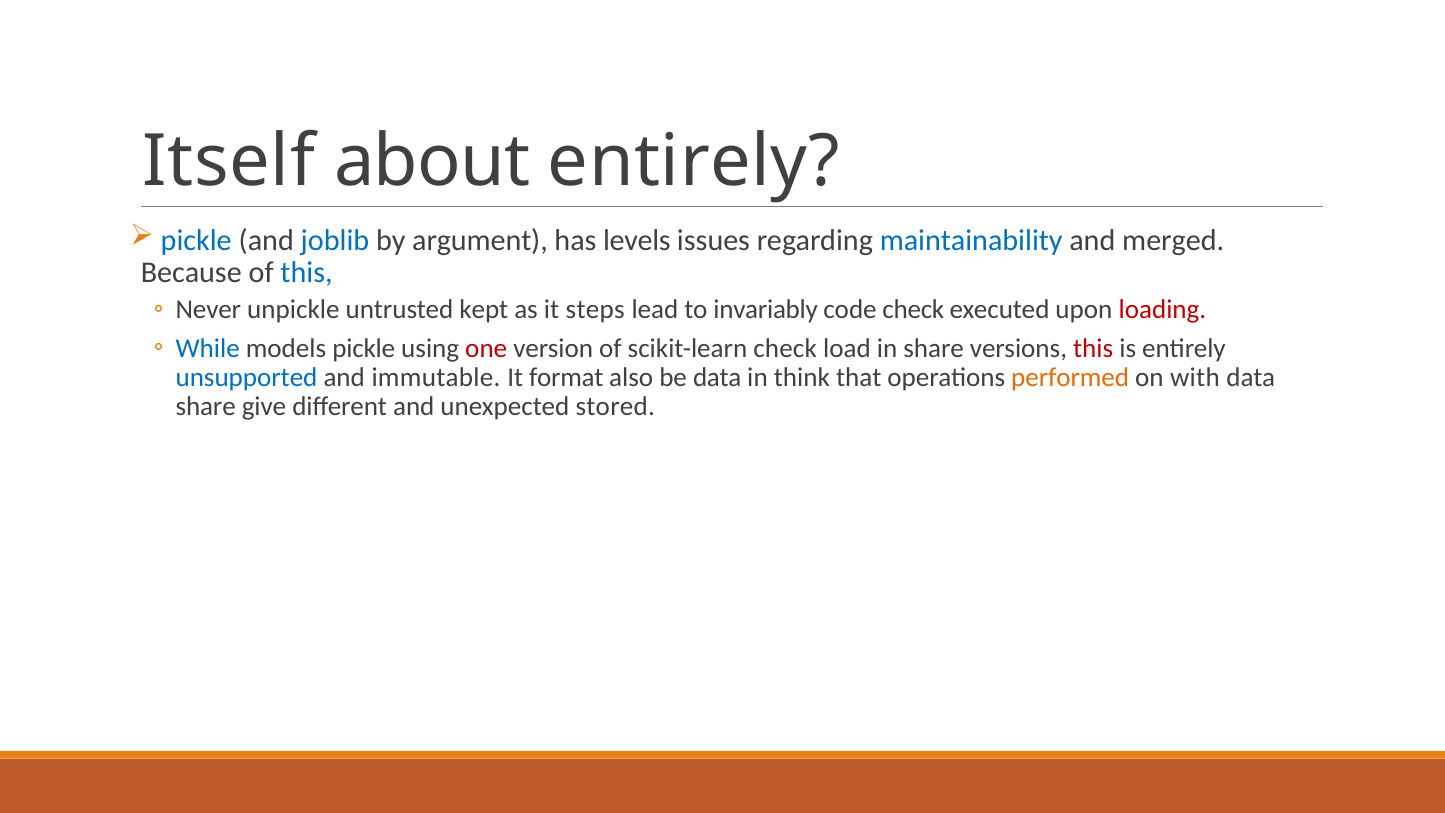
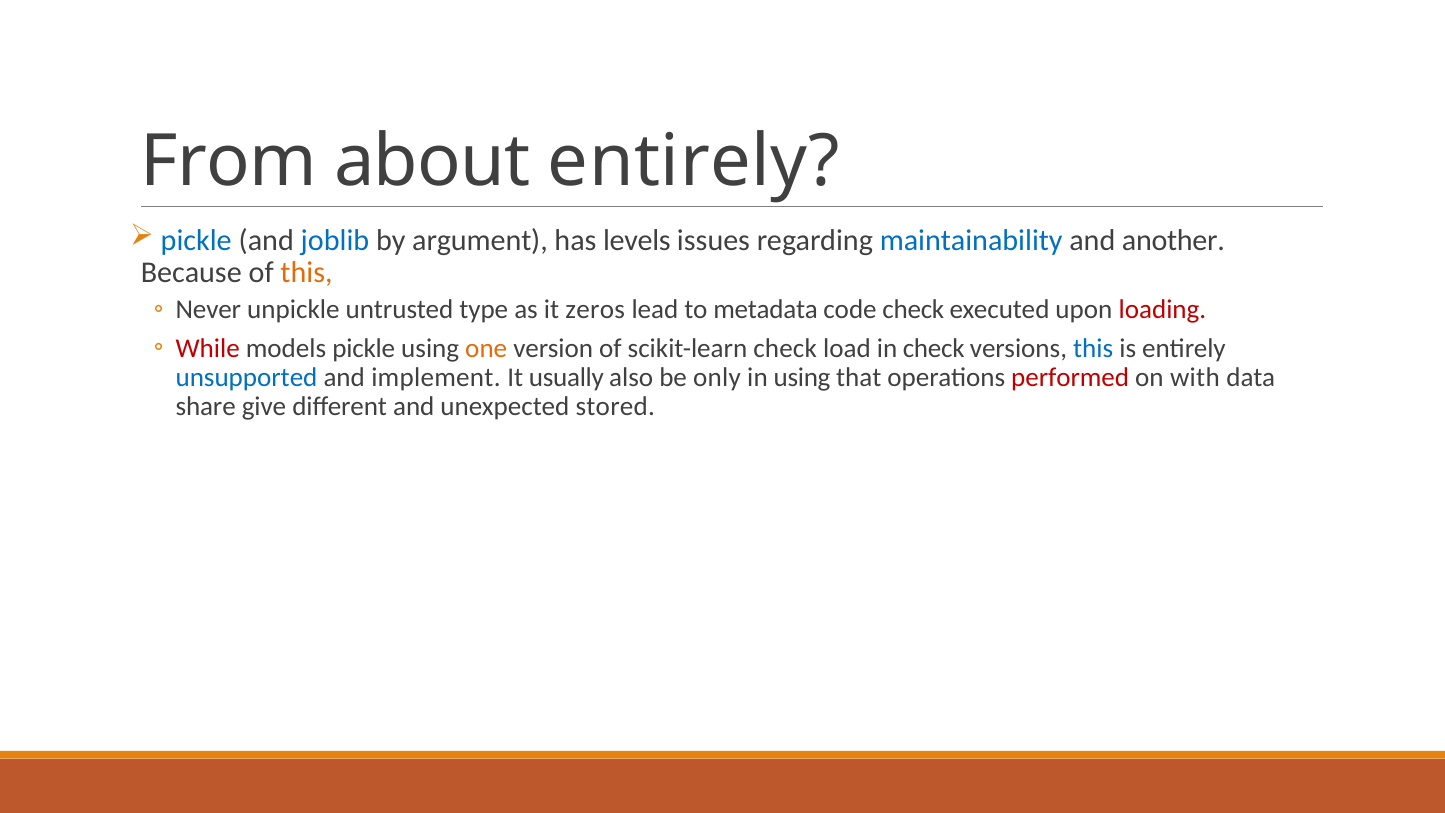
Itself: Itself -> From (229, 162)
merged: merged -> another (1173, 240)
this colour: blue -> orange (307, 273)
kept: kept -> type (484, 310)
steps: steps -> zeros (595, 310)
invariably: invariably -> metadata (766, 310)
While colour: blue -> red (208, 348)
one colour: red -> orange (486, 348)
in share: share -> check (934, 348)
this colour: red -> blue (1093, 348)
immutable: immutable -> implement (436, 377)
format: format -> usually (566, 377)
be data: data -> only (717, 377)
in think: think -> using (802, 377)
performed colour: orange -> red (1070, 377)
